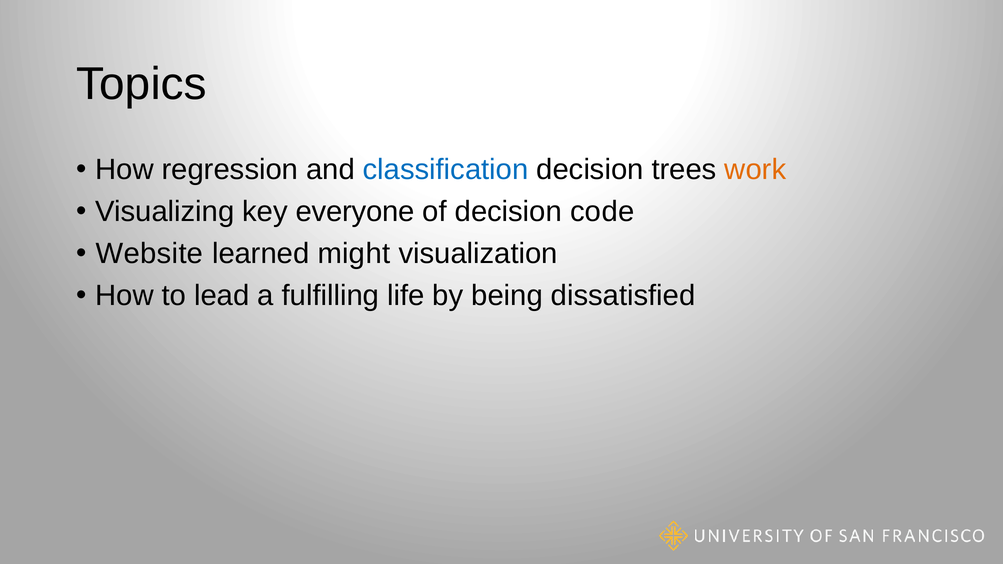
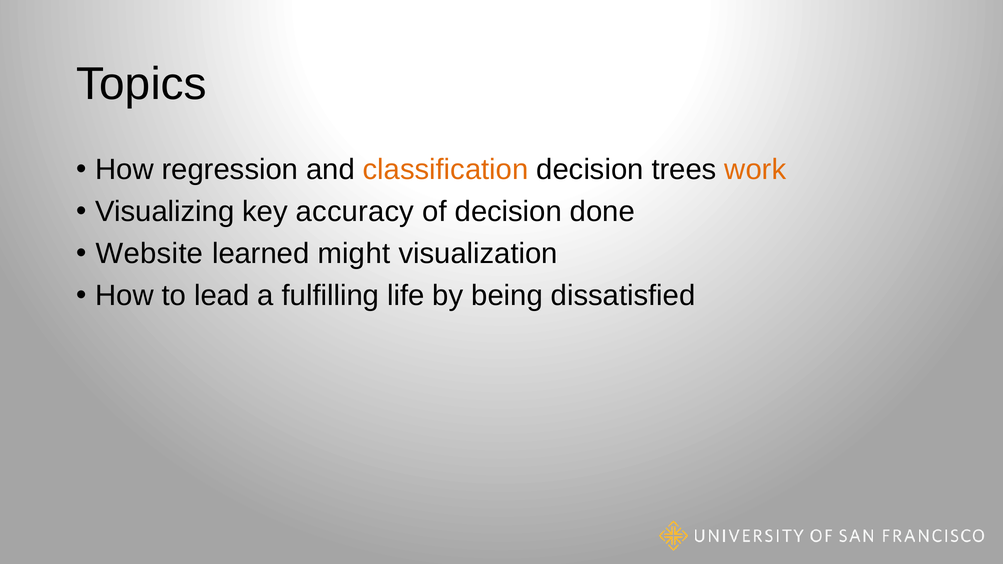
classification colour: blue -> orange (446, 170)
everyone: everyone -> accuracy (355, 212)
code: code -> done (602, 212)
